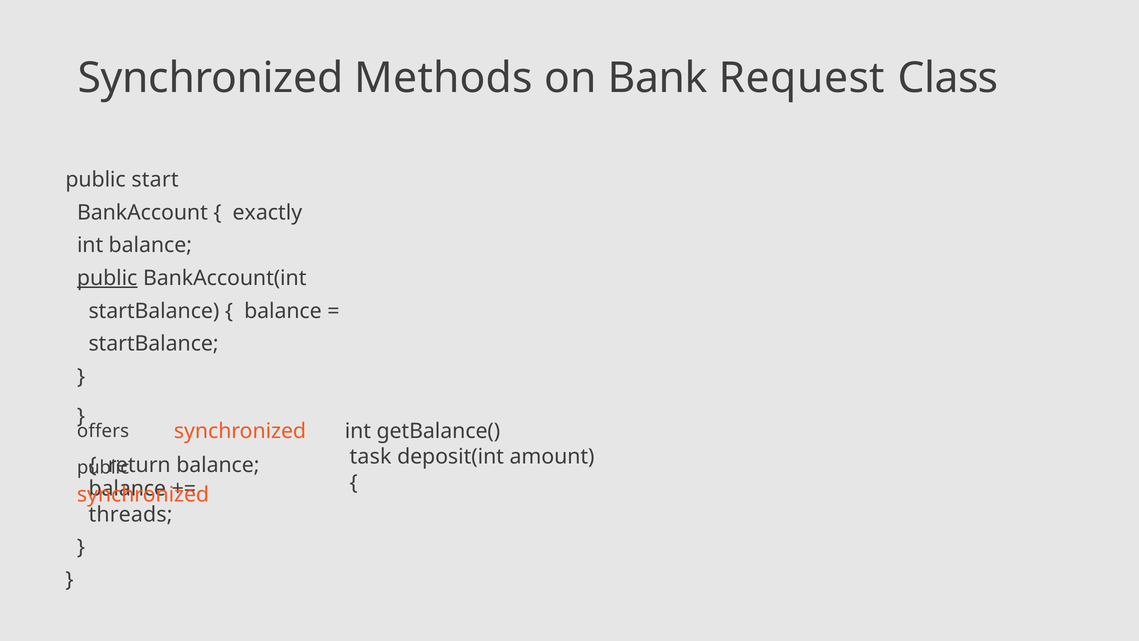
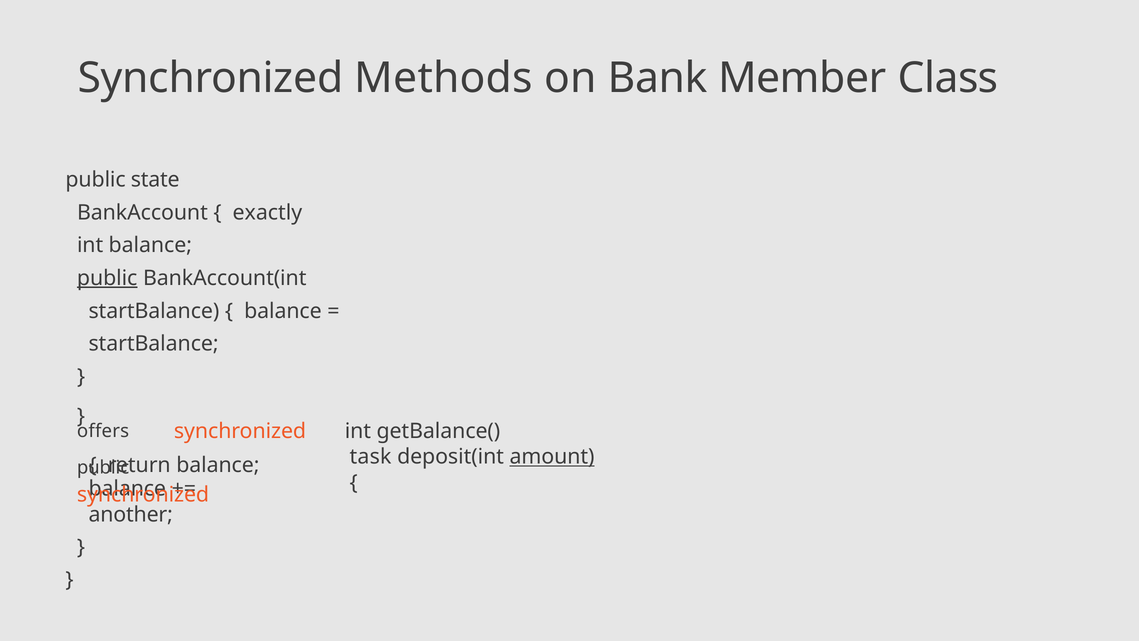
Request: Request -> Member (802, 78)
start: start -> state (155, 180)
amount underline: none -> present (552, 457)
threads: threads -> another (131, 514)
